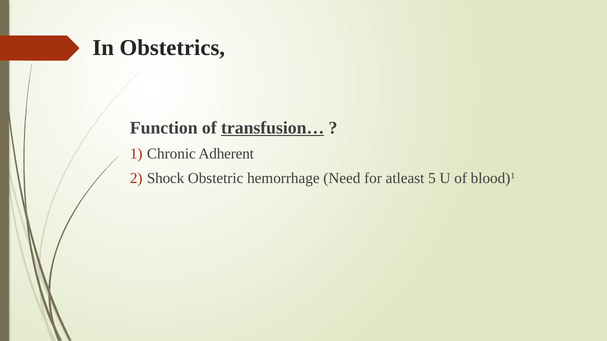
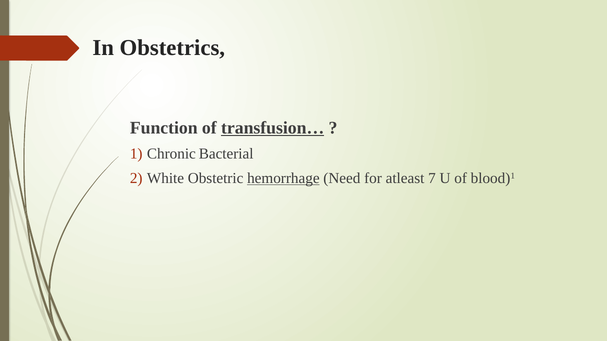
Adherent: Adherent -> Bacterial (226, 154)
Shock: Shock -> White (166, 178)
hemorrhage underline: none -> present (283, 178)
5: 5 -> 7 (432, 178)
